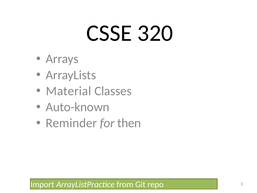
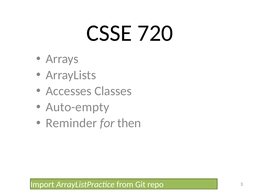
320: 320 -> 720 (155, 33)
Material: Material -> Accesses (69, 91)
Auto-known: Auto-known -> Auto-empty (78, 107)
